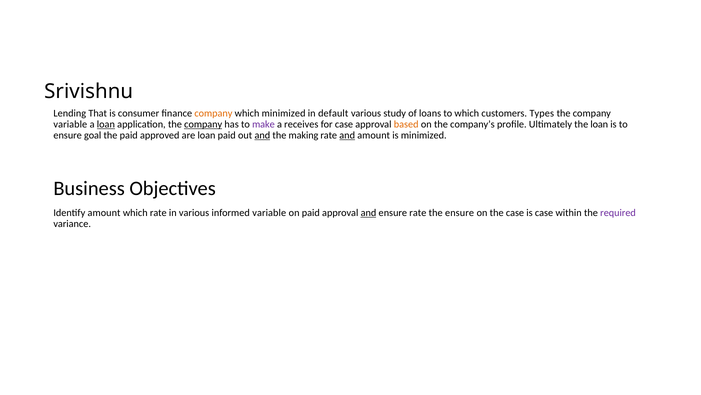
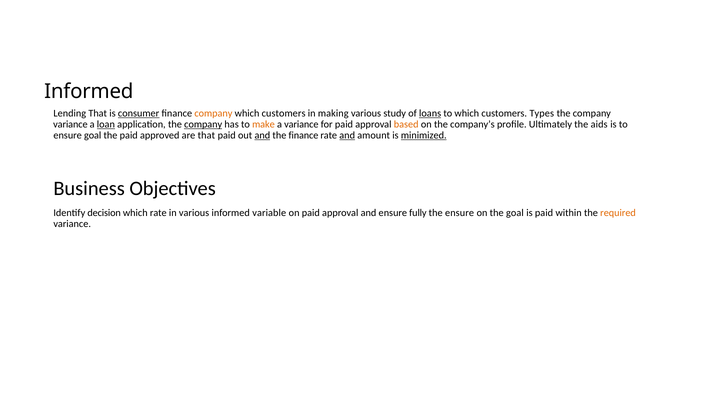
Srivishnu: Srivishnu -> Informed (89, 91)
consumer underline: none -> present (139, 113)
minimized: minimized -> customers (284, 113)
default: default -> making (333, 113)
loans underline: none -> present (430, 113)
variable: variable -> variance (70, 124)
make colour: purple -> orange (263, 124)
a receives: receives -> variance (301, 124)
for case: case -> paid (344, 124)
the loan: loan -> aids (599, 124)
are loan: loan -> that (206, 135)
the making: making -> finance (303, 135)
minimized underline: none -> present (424, 135)
Identify amount: amount -> decision (104, 212)
and underline: present -> none (368, 212)
ensure rate: rate -> fully (418, 212)
the case: case -> goal (515, 212)
is case: case -> paid (544, 212)
required colour: purple -> orange (618, 212)
